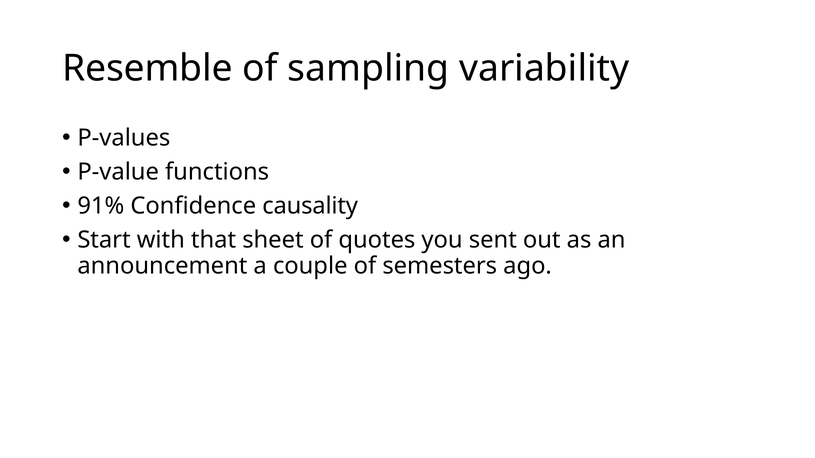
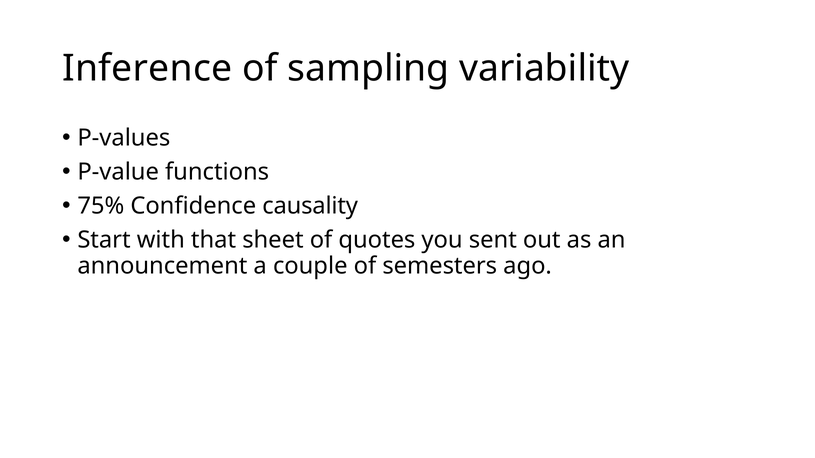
Resemble: Resemble -> Inference (147, 68)
91%: 91% -> 75% (101, 206)
